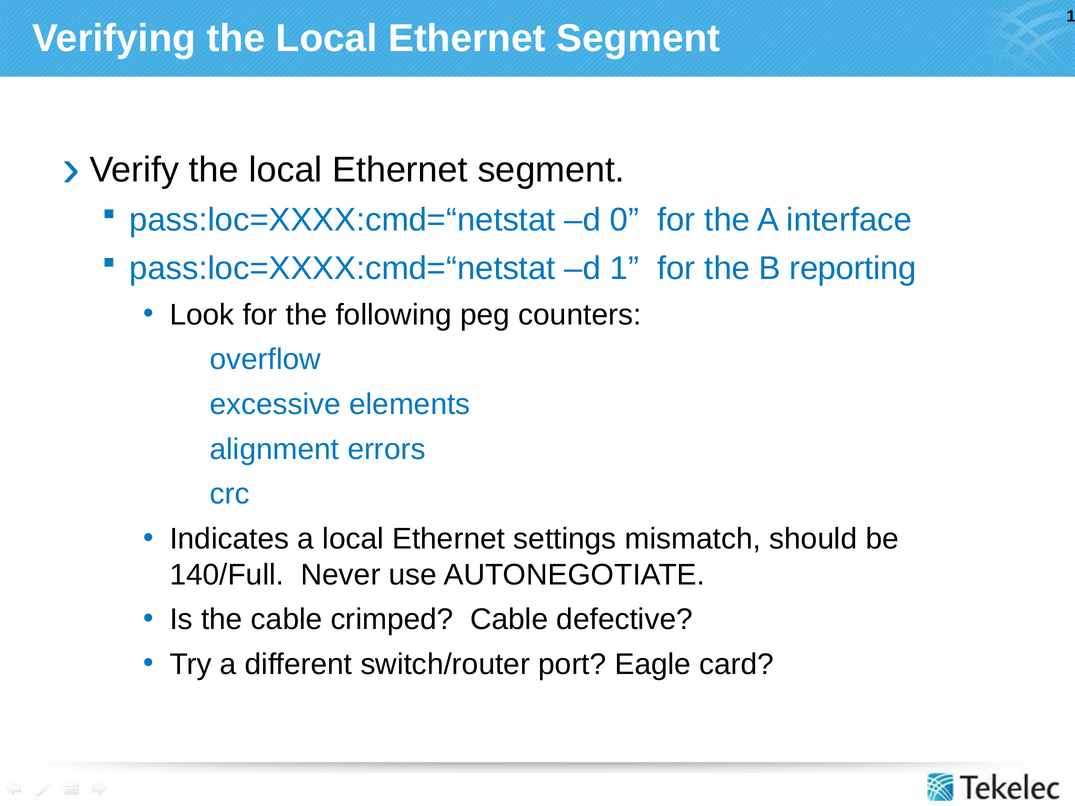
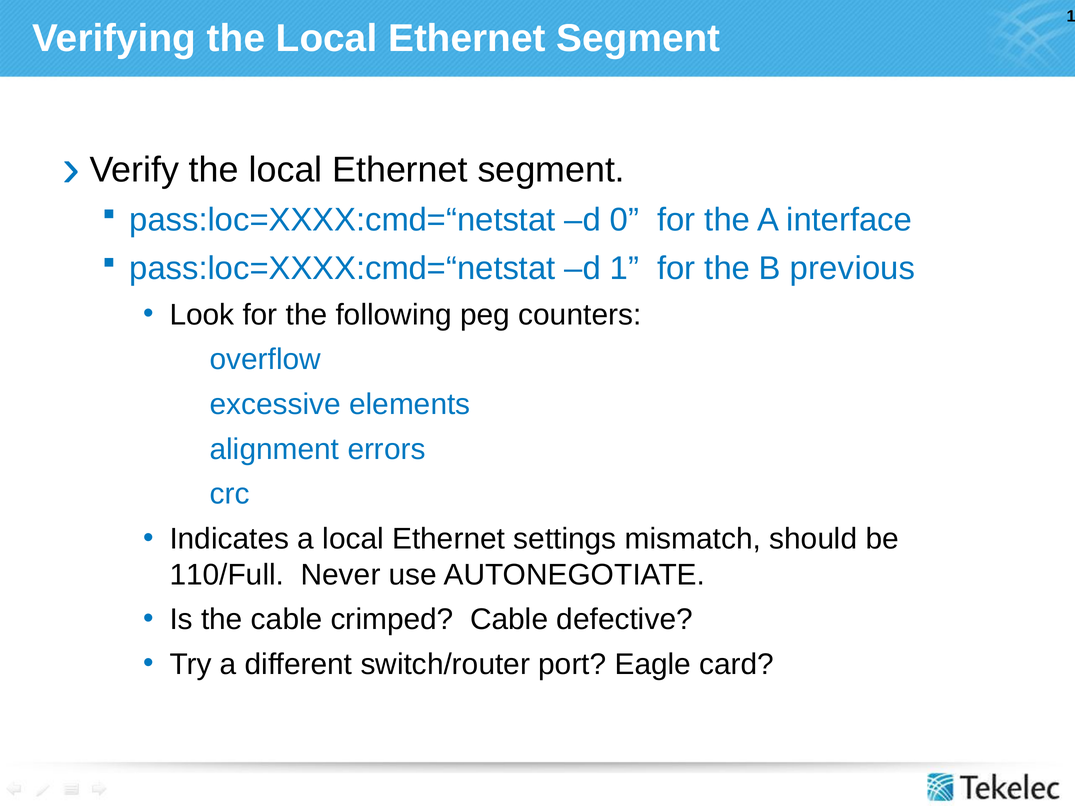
reporting: reporting -> previous (853, 269)
140/Full: 140/Full -> 110/Full (227, 575)
